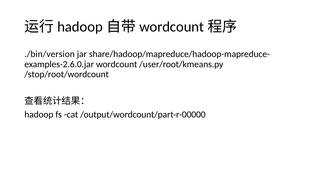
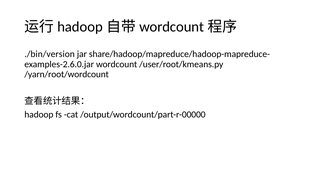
/stop/root/wordcount: /stop/root/wordcount -> /yarn/root/wordcount (67, 74)
